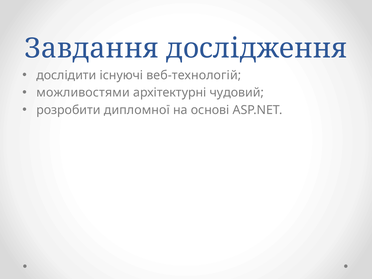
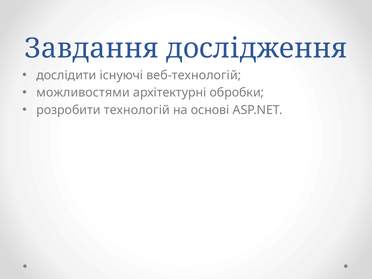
чудовий: чудовий -> обробки (237, 93)
дипломної: дипломної -> технологій (137, 110)
